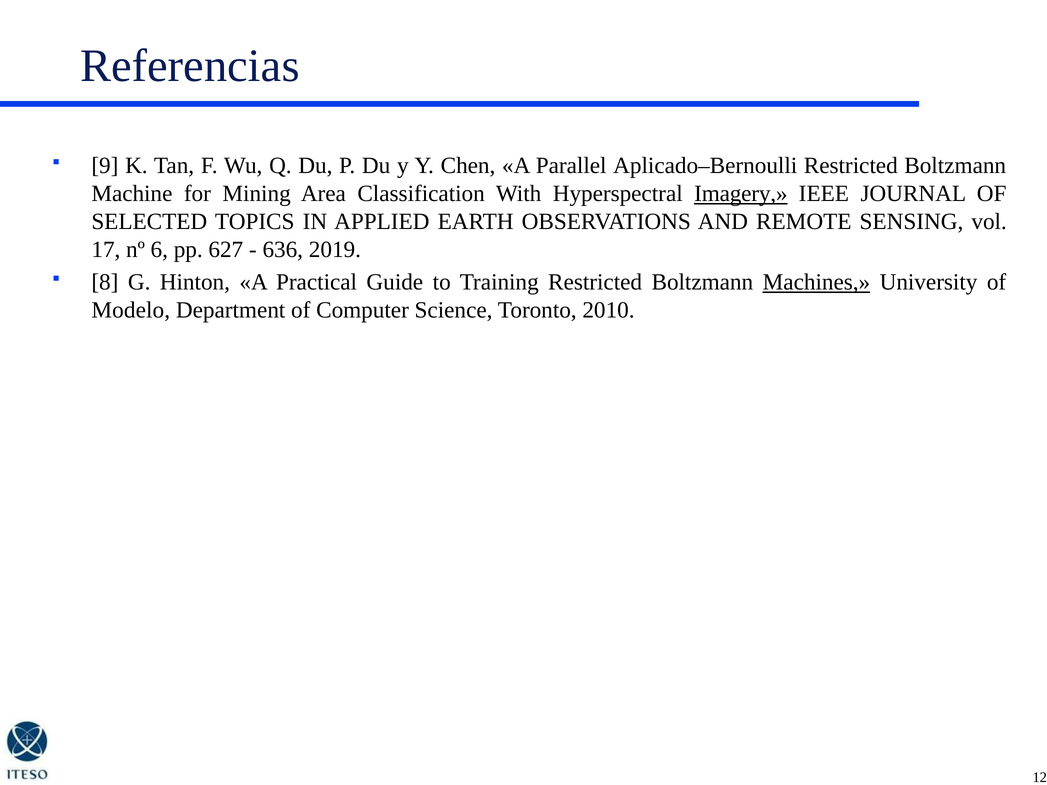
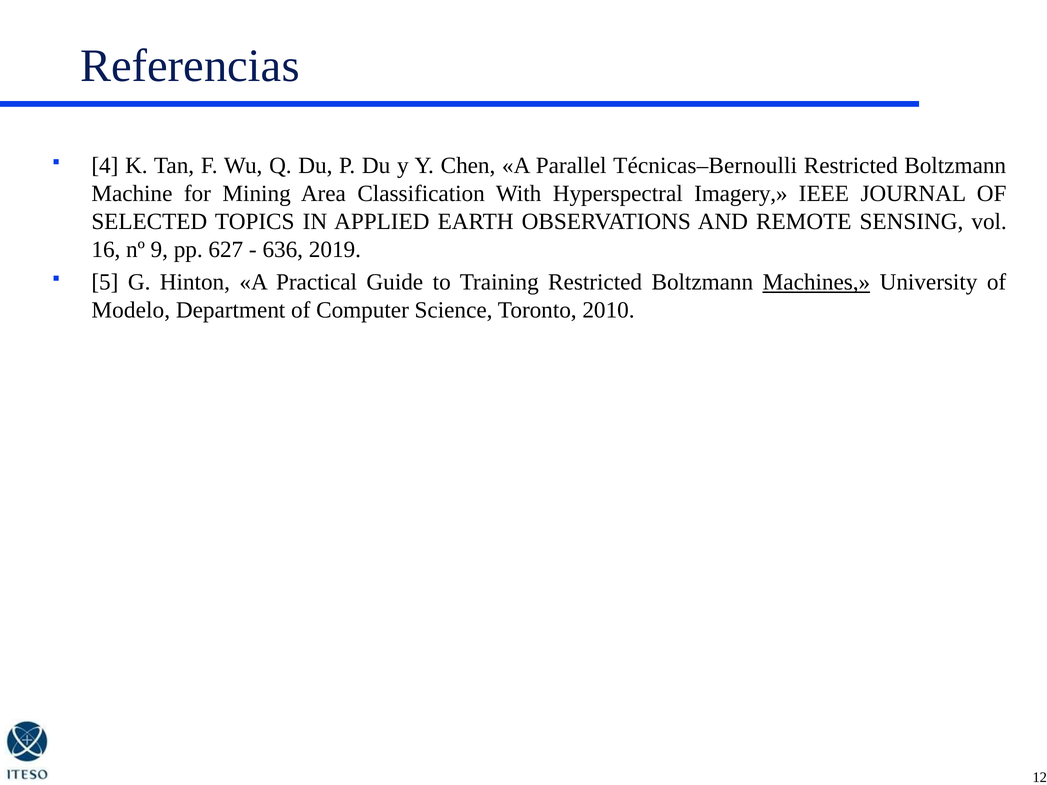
9: 9 -> 4 (105, 166)
Aplicado–Bernoulli: Aplicado–Bernoulli -> Técnicas–Bernoulli (705, 166)
Imagery underline: present -> none (741, 194)
17: 17 -> 16 (106, 250)
6: 6 -> 9 (159, 250)
8: 8 -> 5 (105, 282)
